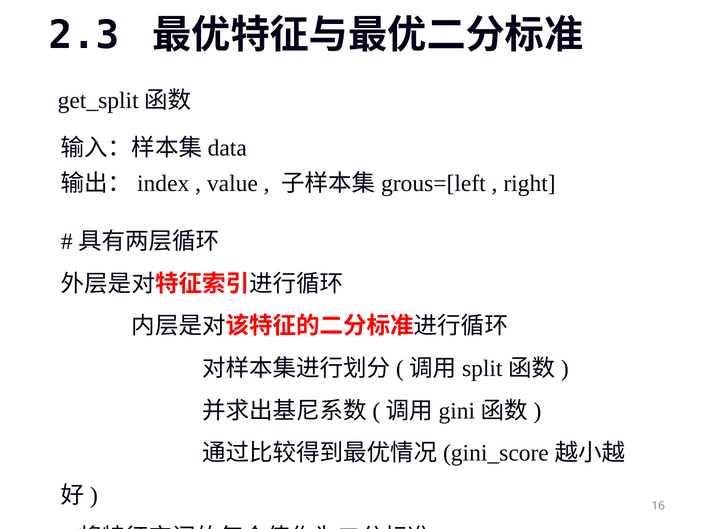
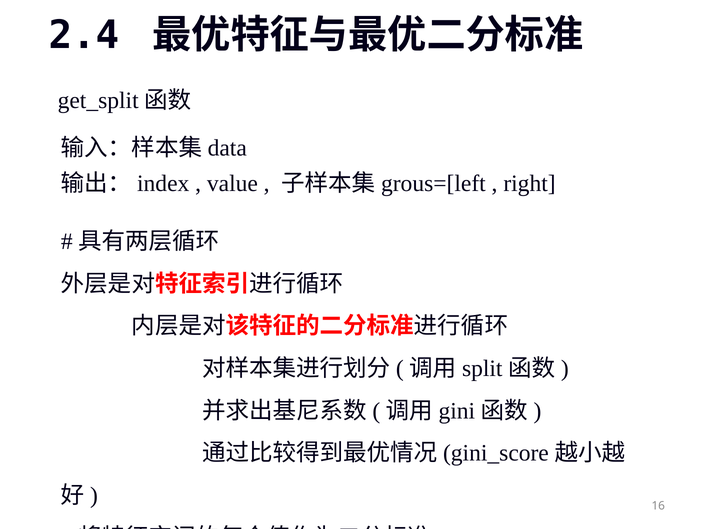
2.3: 2.3 -> 2.4 (84, 35)
